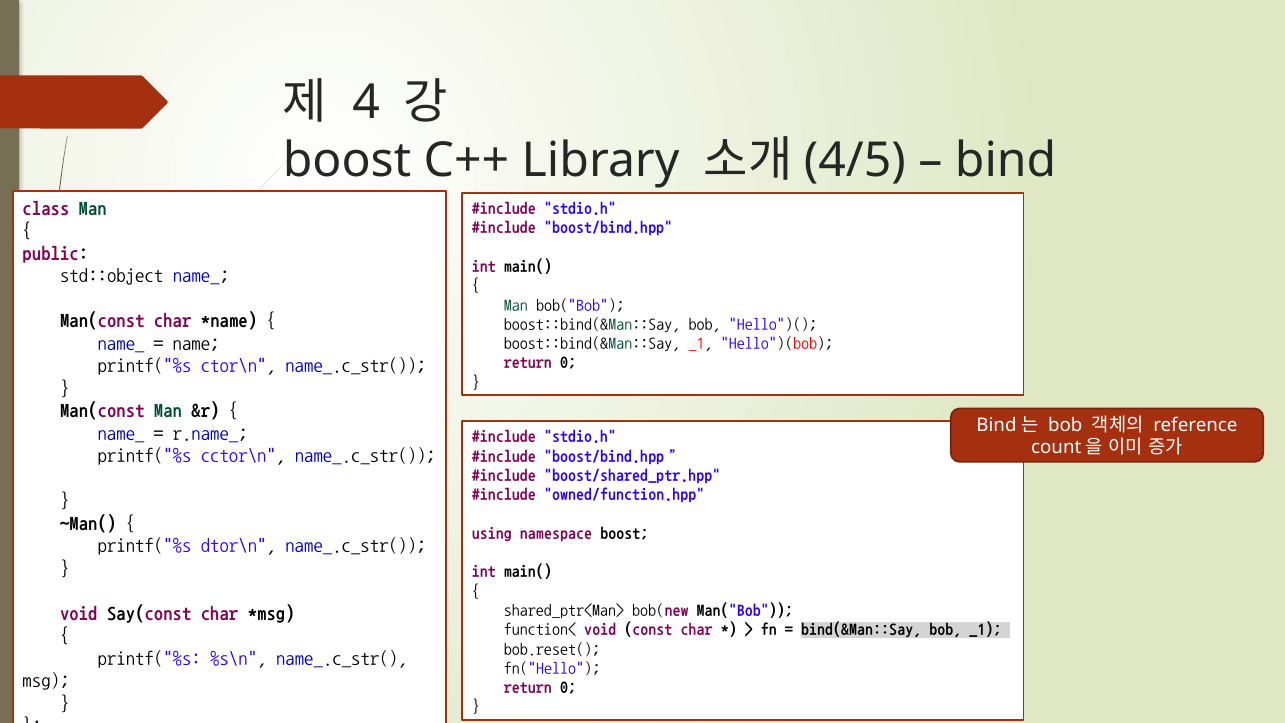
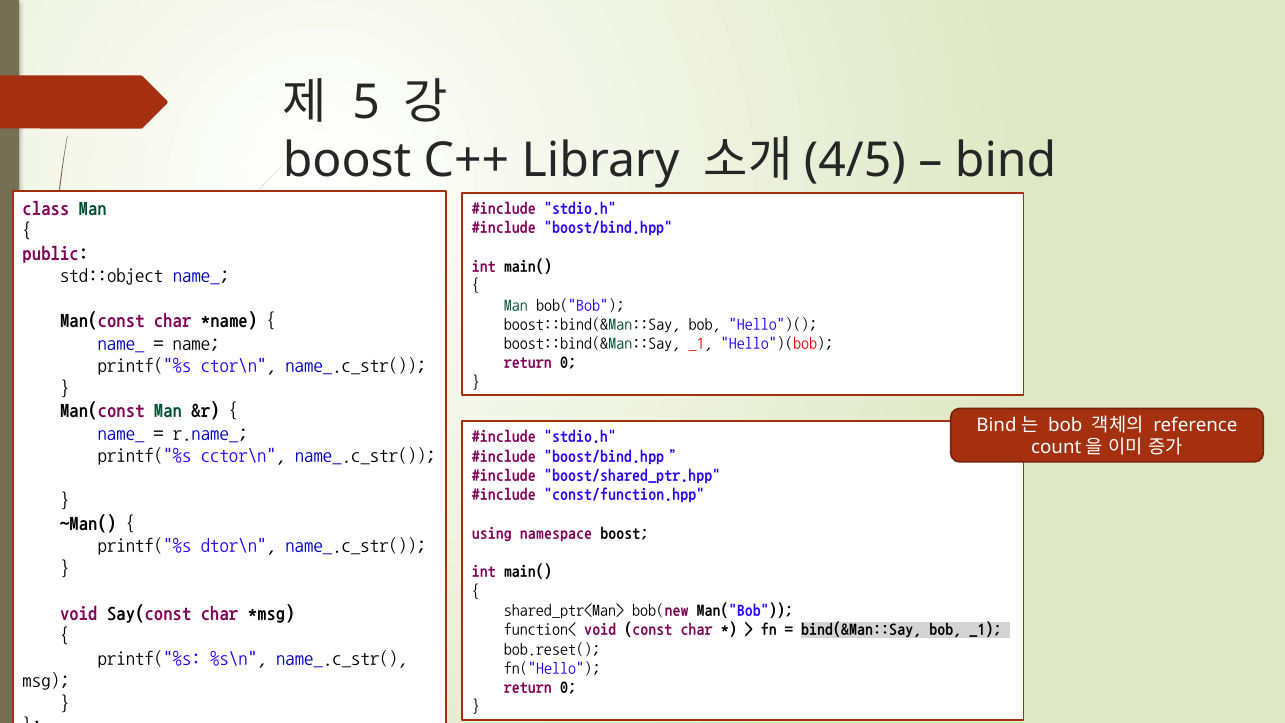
4: 4 -> 5 (366, 103)
owned/function.hpp: owned/function.hpp -> const/function.hpp (624, 494)
